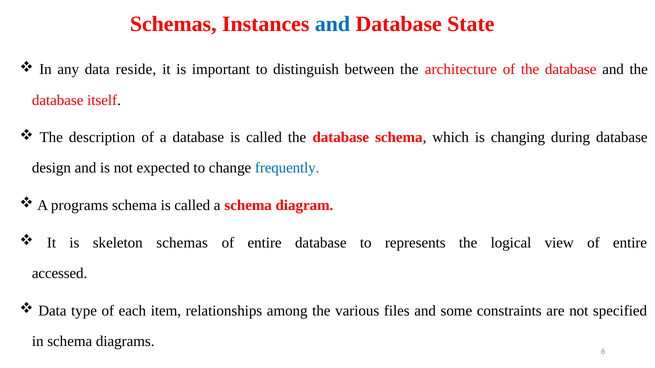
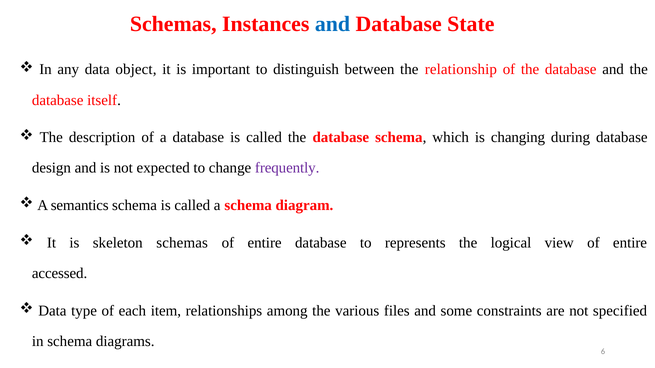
reside: reside -> object (136, 70)
architecture: architecture -> relationship (461, 70)
frequently colour: blue -> purple (287, 168)
programs: programs -> semantics (80, 206)
